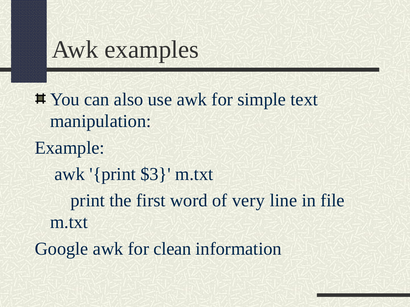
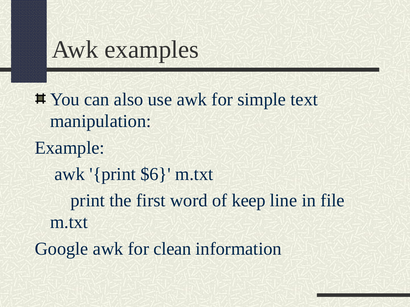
$3: $3 -> $6 (156, 174)
very: very -> keep (249, 201)
